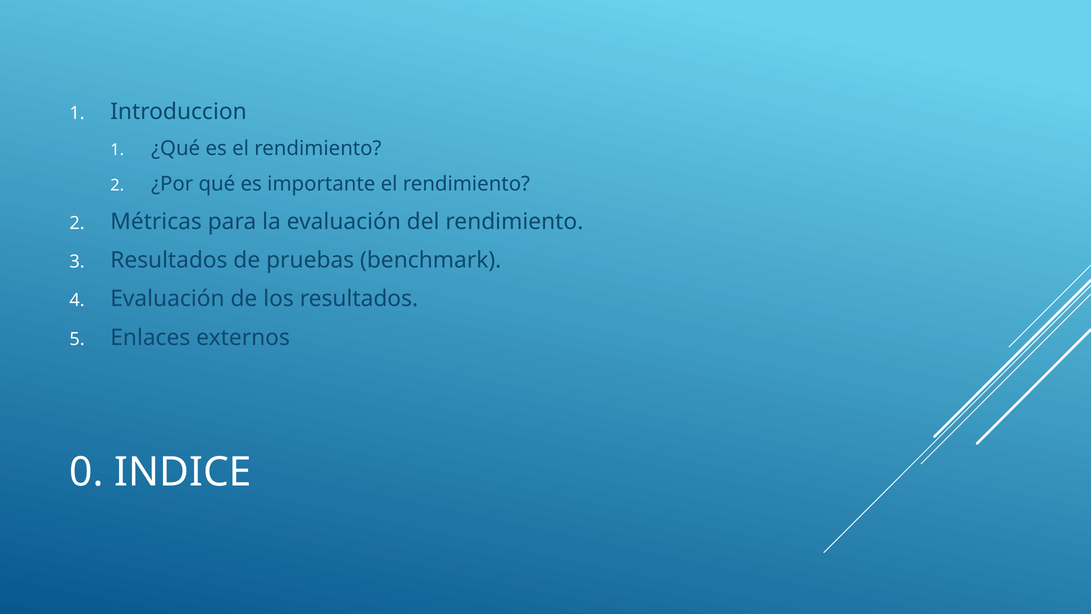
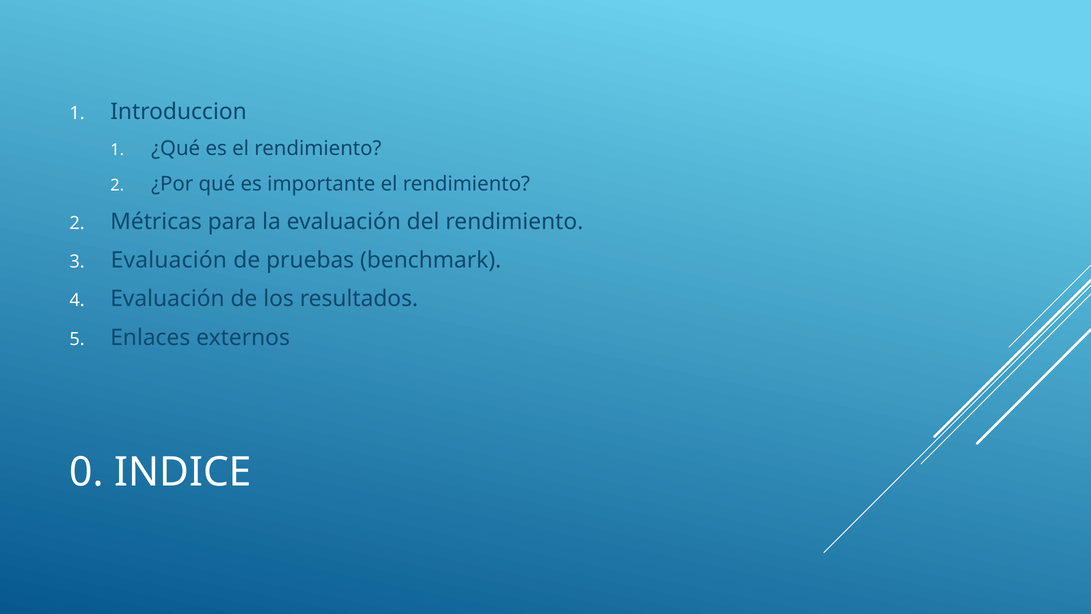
Resultados: Resultados -> Evaluación (169, 260)
